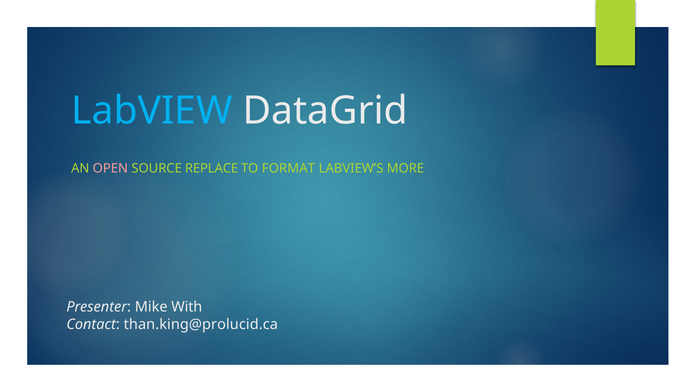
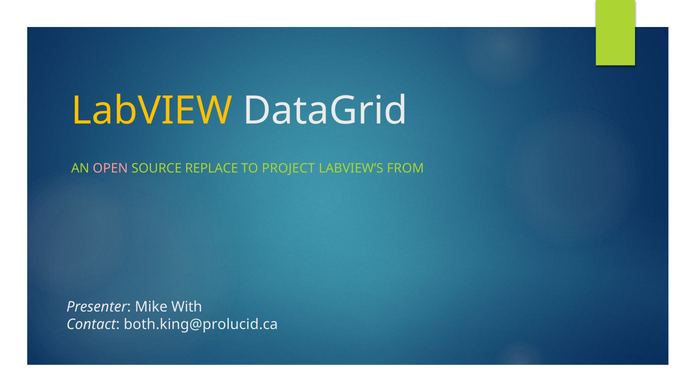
LabVIEW colour: light blue -> yellow (152, 111)
FORMAT: FORMAT -> PROJECT (288, 168)
MORE: MORE -> FROM (405, 168)
than.king@prolucid.ca: than.king@prolucid.ca -> both.king@prolucid.ca (201, 324)
